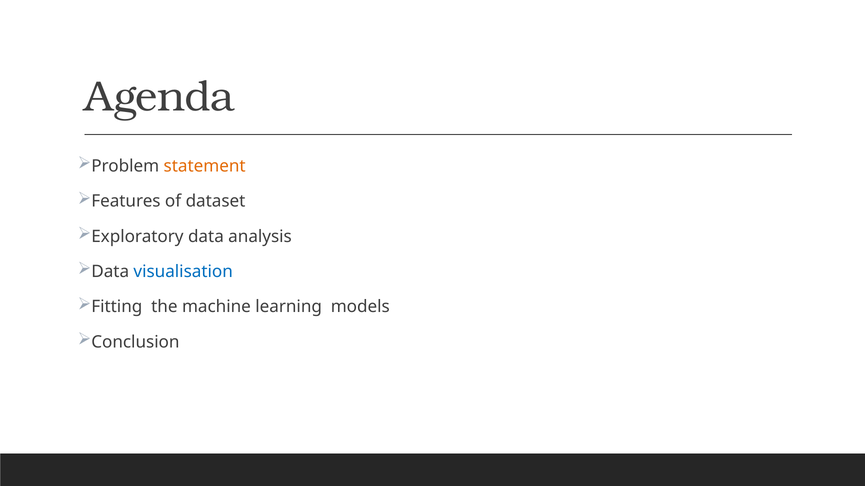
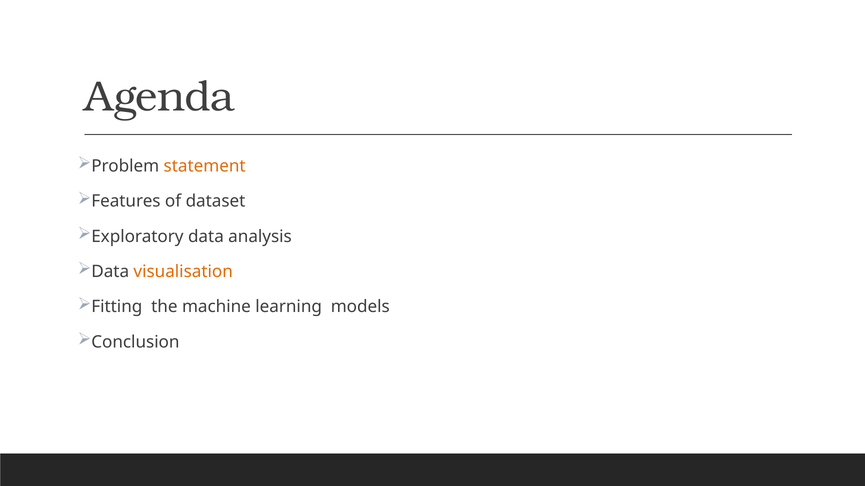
visualisation colour: blue -> orange (183, 272)
